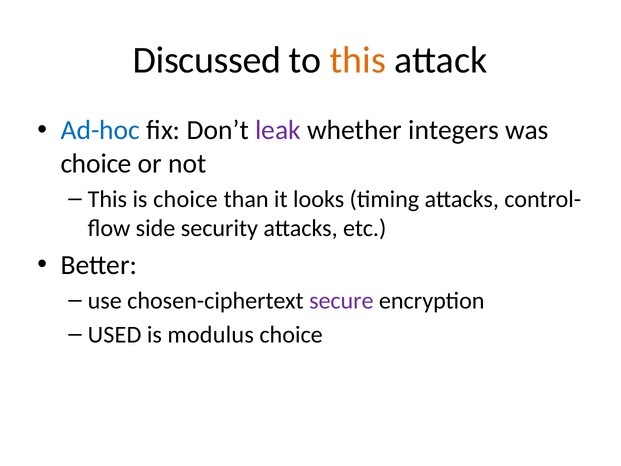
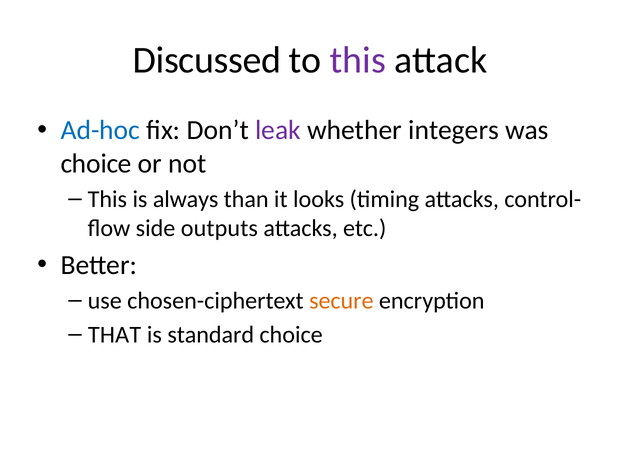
this colour: orange -> purple (358, 60)
is choice: choice -> always (186, 199)
security: security -> outputs (219, 228)
secure colour: purple -> orange (341, 301)
USED: USED -> THAT (115, 334)
modulus: modulus -> standard (211, 334)
